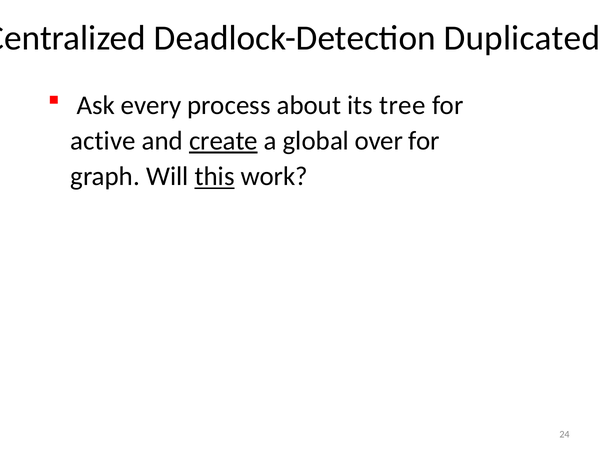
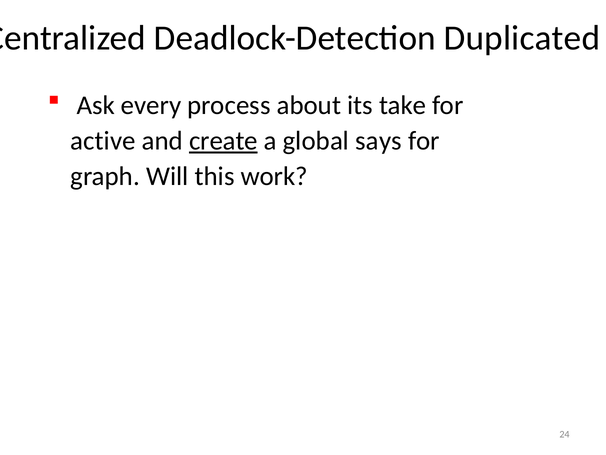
tree: tree -> take (403, 105)
over: over -> says (379, 141)
this underline: present -> none (215, 176)
